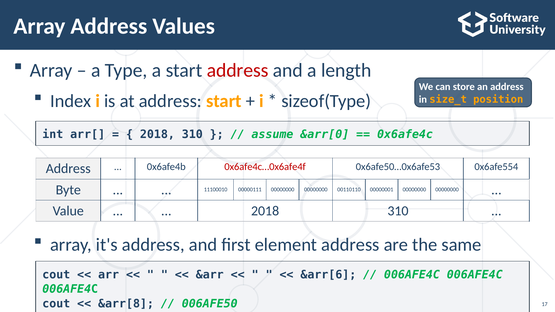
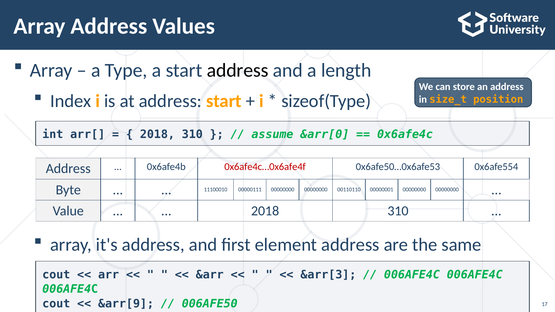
address colour: red -> black (238, 70)
&arr[6: &arr[6 -> &arr[3 (328, 275)
&arr[8: &arr[8 -> &arr[9 (126, 304)
